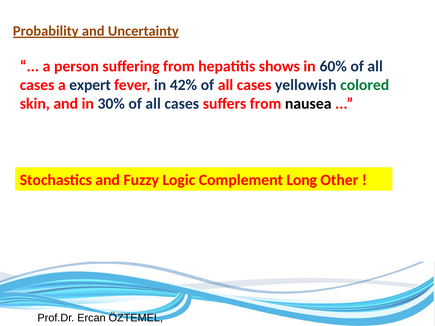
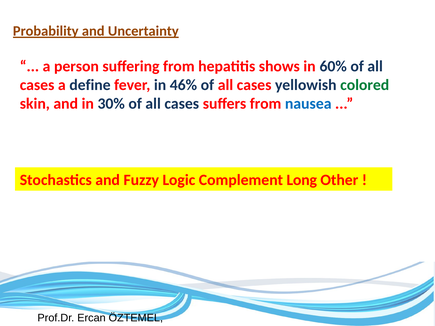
expert: expert -> define (90, 85)
42%: 42% -> 46% (183, 85)
nausea colour: black -> blue (308, 104)
